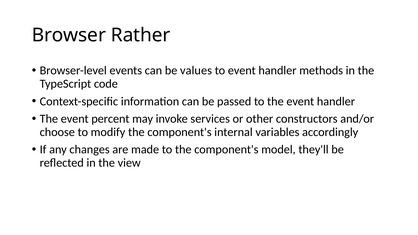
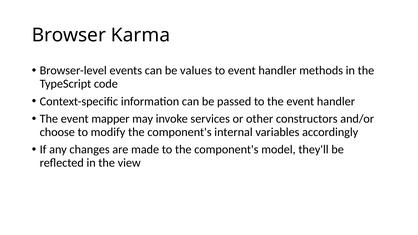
Rather: Rather -> Karma (141, 35)
percent: percent -> mapper (110, 119)
